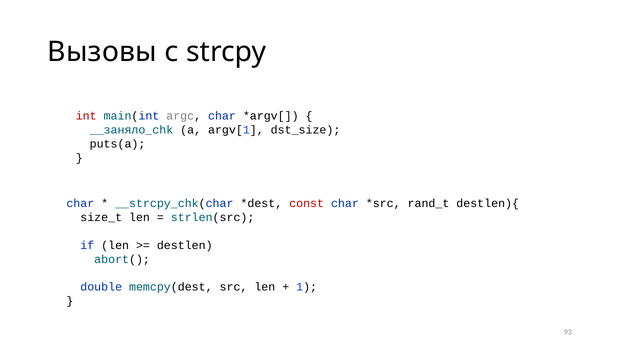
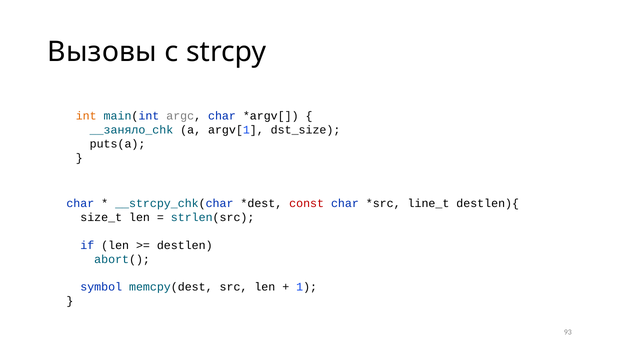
int colour: red -> orange (86, 116)
rand_t: rand_t -> line_t (428, 204)
double: double -> symbol (101, 287)
